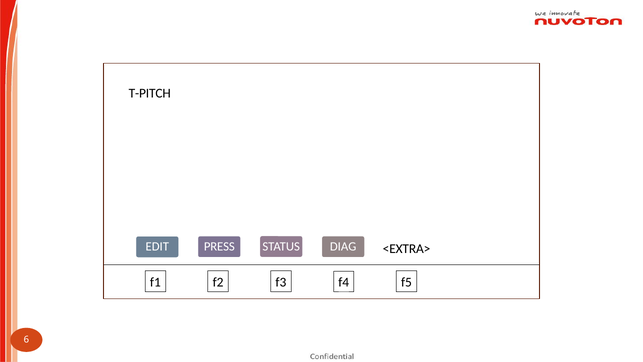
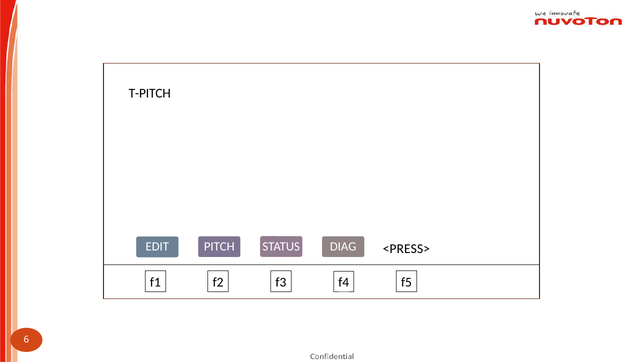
PRESS: PRESS -> PITCH (219, 246)
<EXTRA>: <EXTRA> -> <PRESS> (406, 249)
